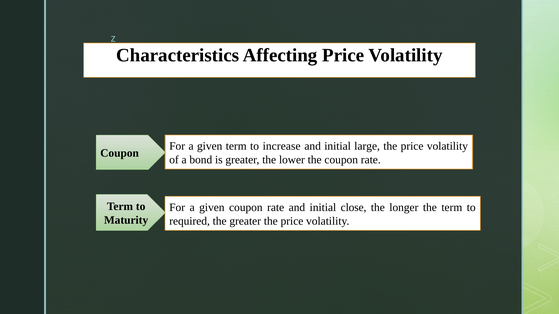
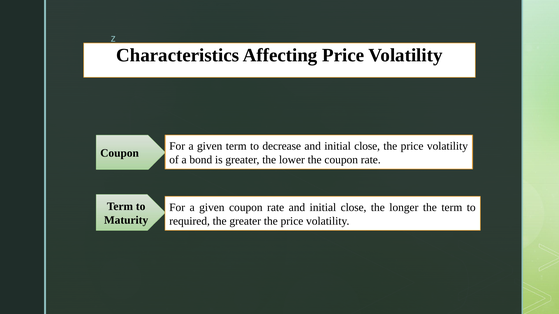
increase: increase -> decrease (282, 146)
large: large -> close (367, 146)
